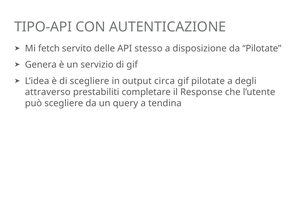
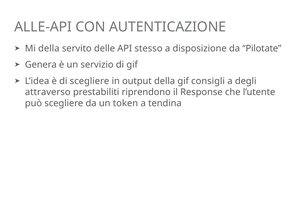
TIPO-API: TIPO-API -> ALLE-API (43, 27)
Mi fetch: fetch -> della (49, 49)
output circa: circa -> della (165, 81)
gif pilotate: pilotate -> consigli (208, 81)
completare: completare -> riprendono (146, 92)
query: query -> token (125, 104)
